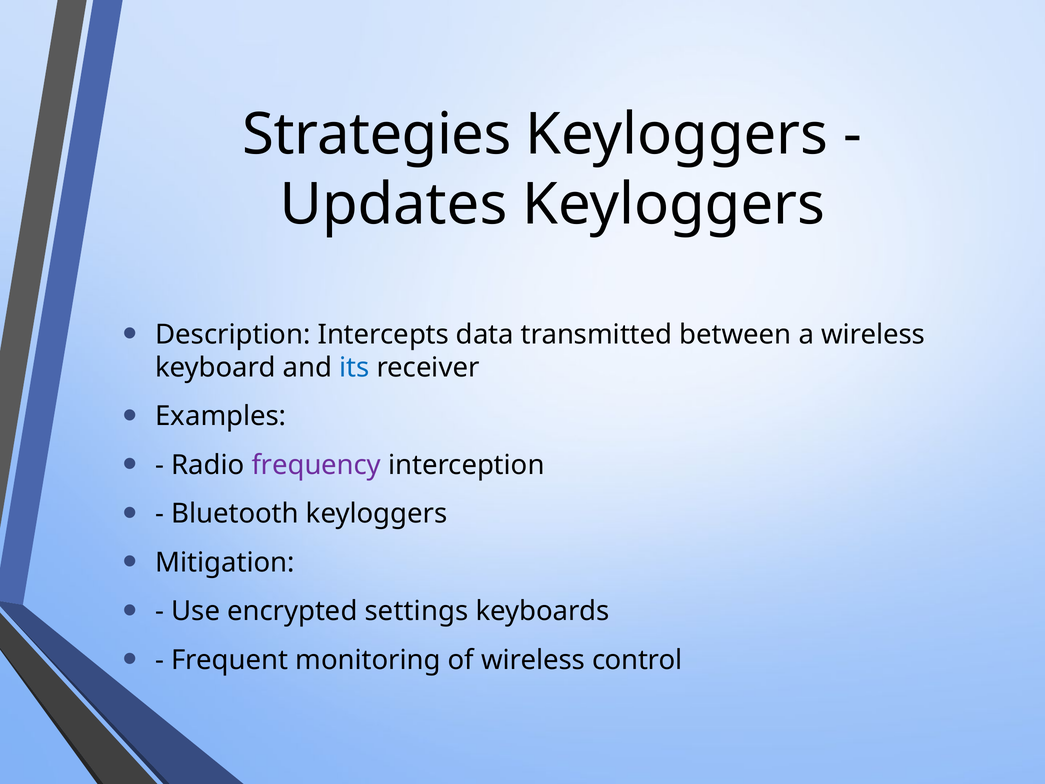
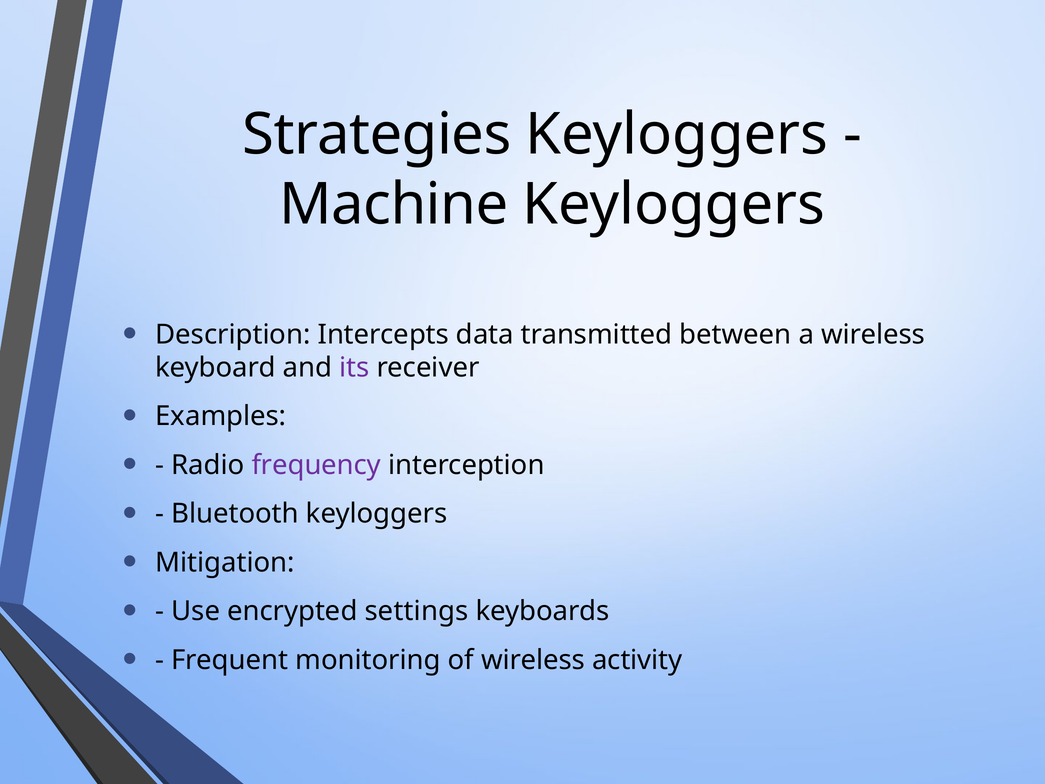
Updates: Updates -> Machine (394, 204)
its colour: blue -> purple (354, 367)
control: control -> activity (637, 660)
